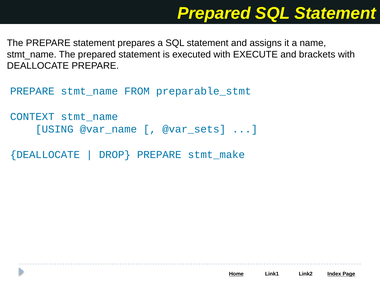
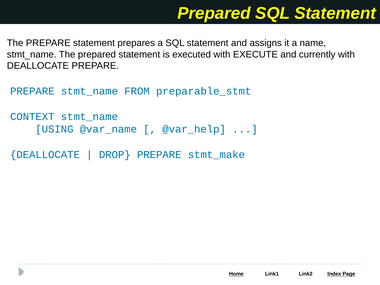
brackets: brackets -> currently (317, 54)
@var_sets: @var_sets -> @var_help (194, 129)
